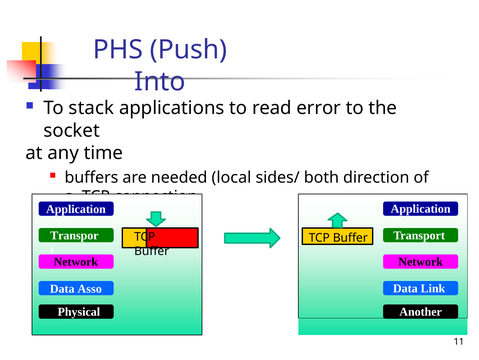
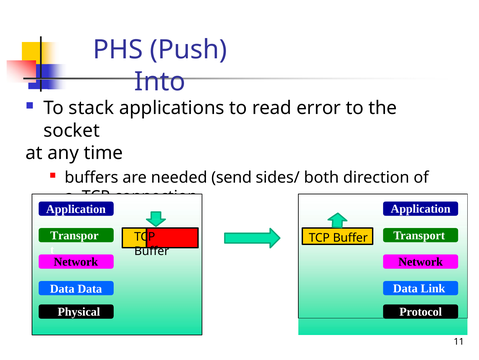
local: local -> send (232, 177)
Data Asso: Asso -> Data (90, 288)
Another: Another -> Protocol (421, 311)
